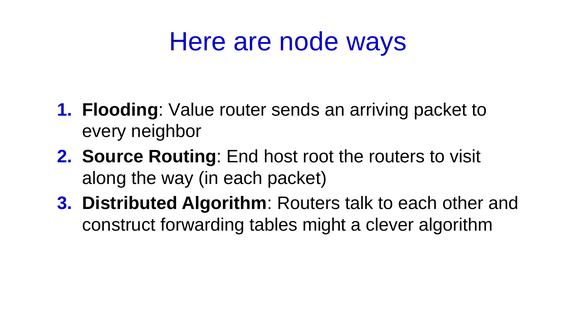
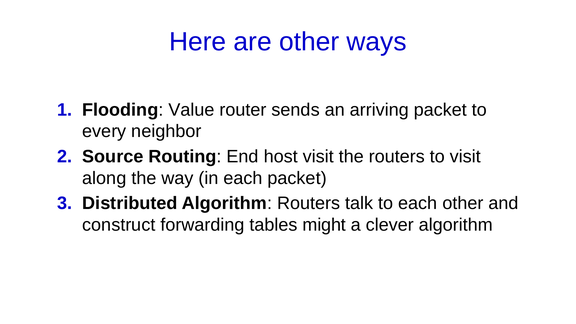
are node: node -> other (309, 42)
host root: root -> visit (318, 157)
